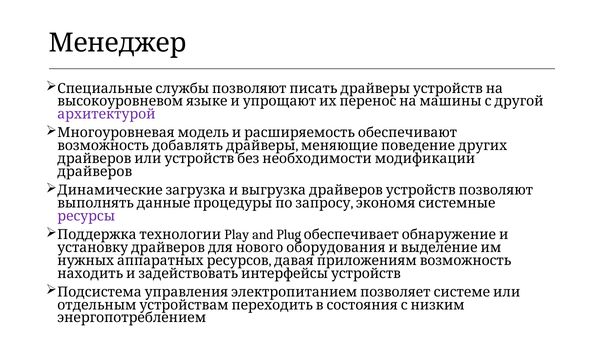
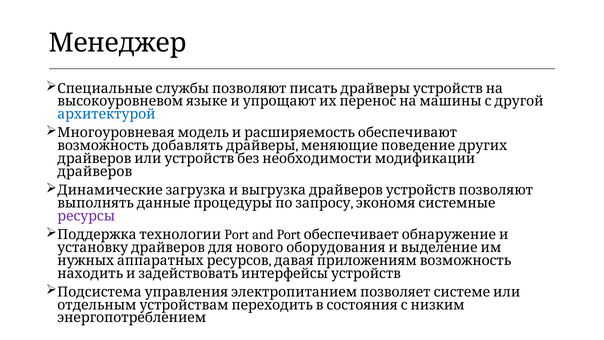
архитектурой colour: purple -> blue (106, 114)
Play: Play -> Port (237, 235)
and Plug: Plug -> Port (289, 235)
